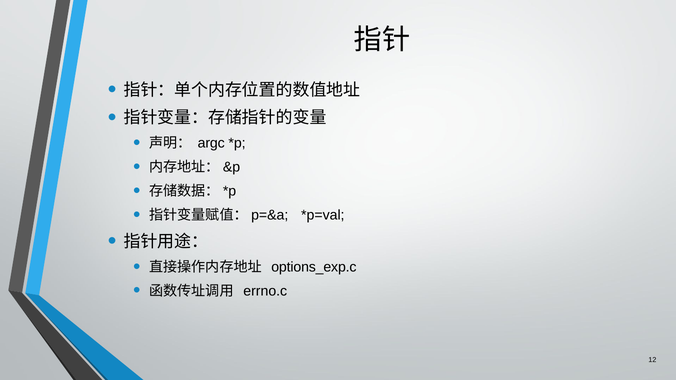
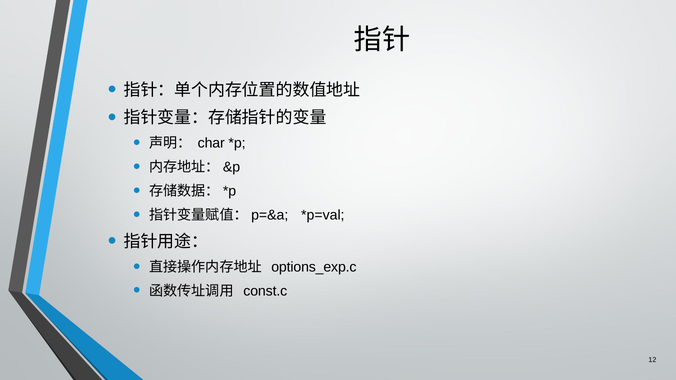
argc: argc -> char (211, 143)
errno.c: errno.c -> const.c (265, 291)
